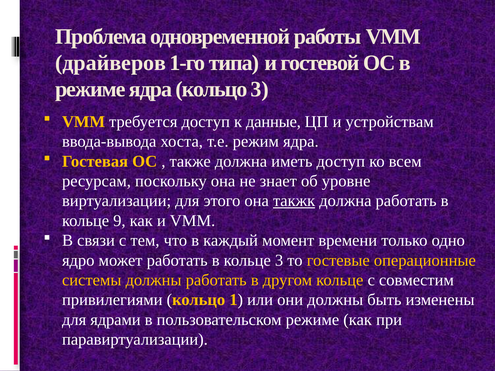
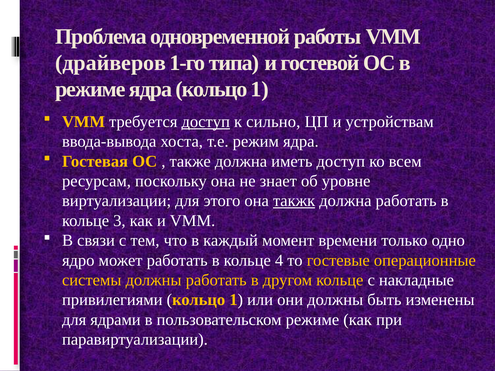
ядра кольцо 3: 3 -> 1 (260, 89)
доступ underline: none -> present (206, 122)
данные: данные -> сильно (273, 122)
9: 9 -> 3 (119, 221)
кольце 3: 3 -> 4 (279, 260)
совместим: совместим -> накладные (416, 280)
